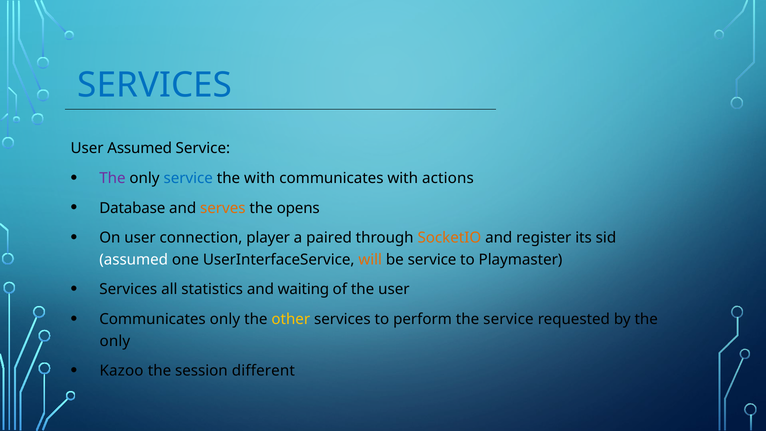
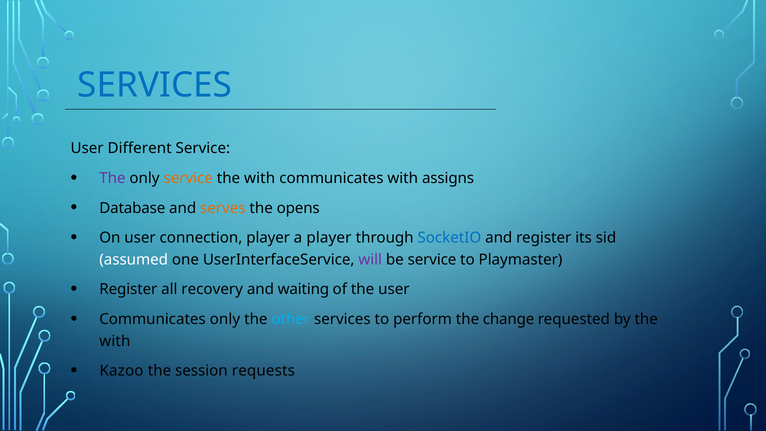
User Assumed: Assumed -> Different (140, 148)
service colour: blue -> orange (188, 178)
actions: actions -> assigns (448, 178)
a paired: paired -> player (329, 238)
SocketIO colour: orange -> blue (449, 238)
will colour: orange -> purple (370, 260)
Services: Services -> Register (128, 289)
statistics: statistics -> recovery (212, 289)
other colour: yellow -> light blue (291, 319)
the service: service -> change (509, 319)
only: only -> with (115, 341)
different: different -> requests (263, 371)
